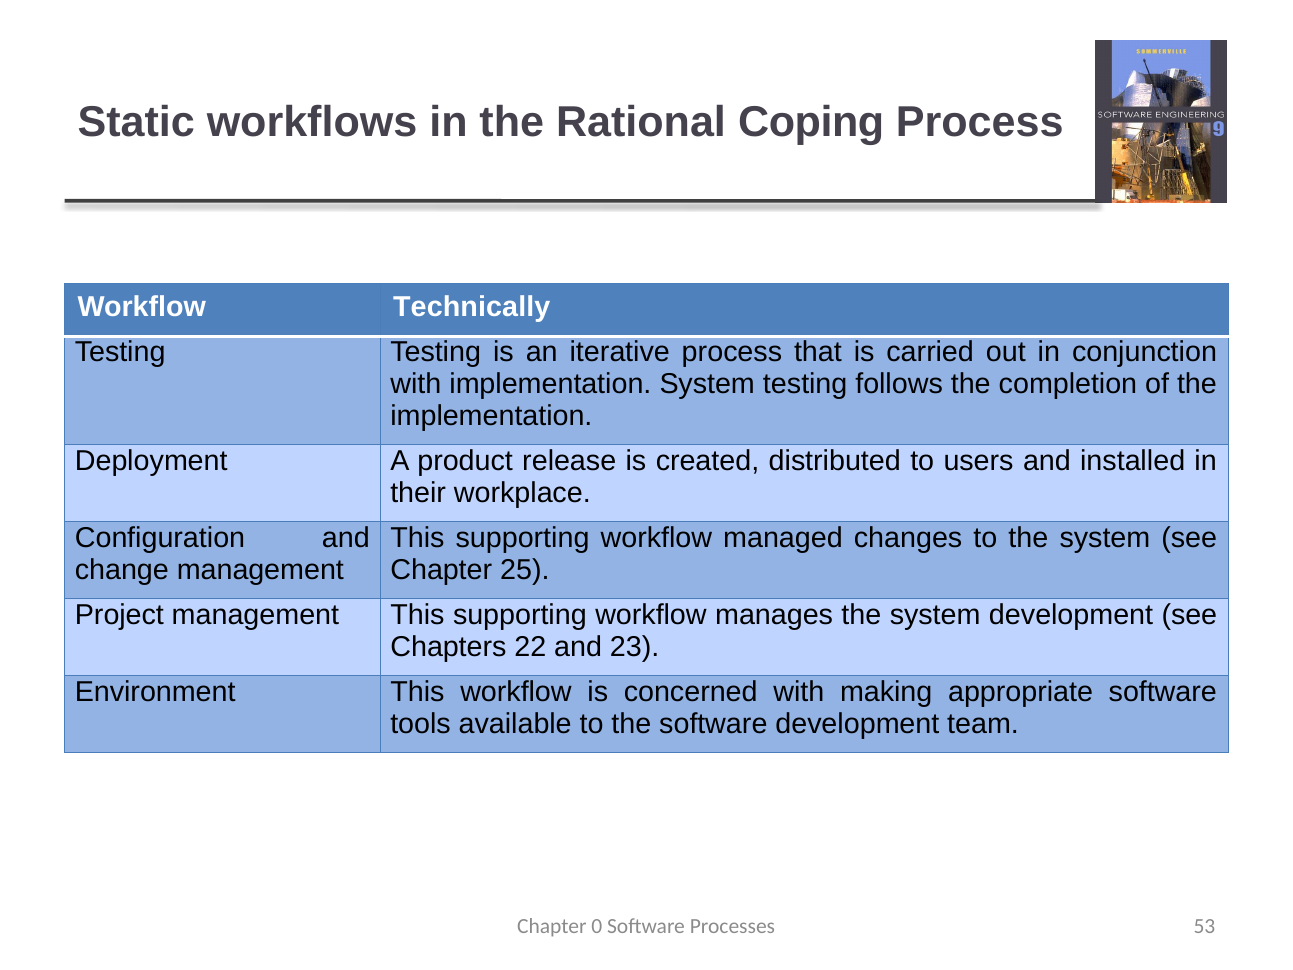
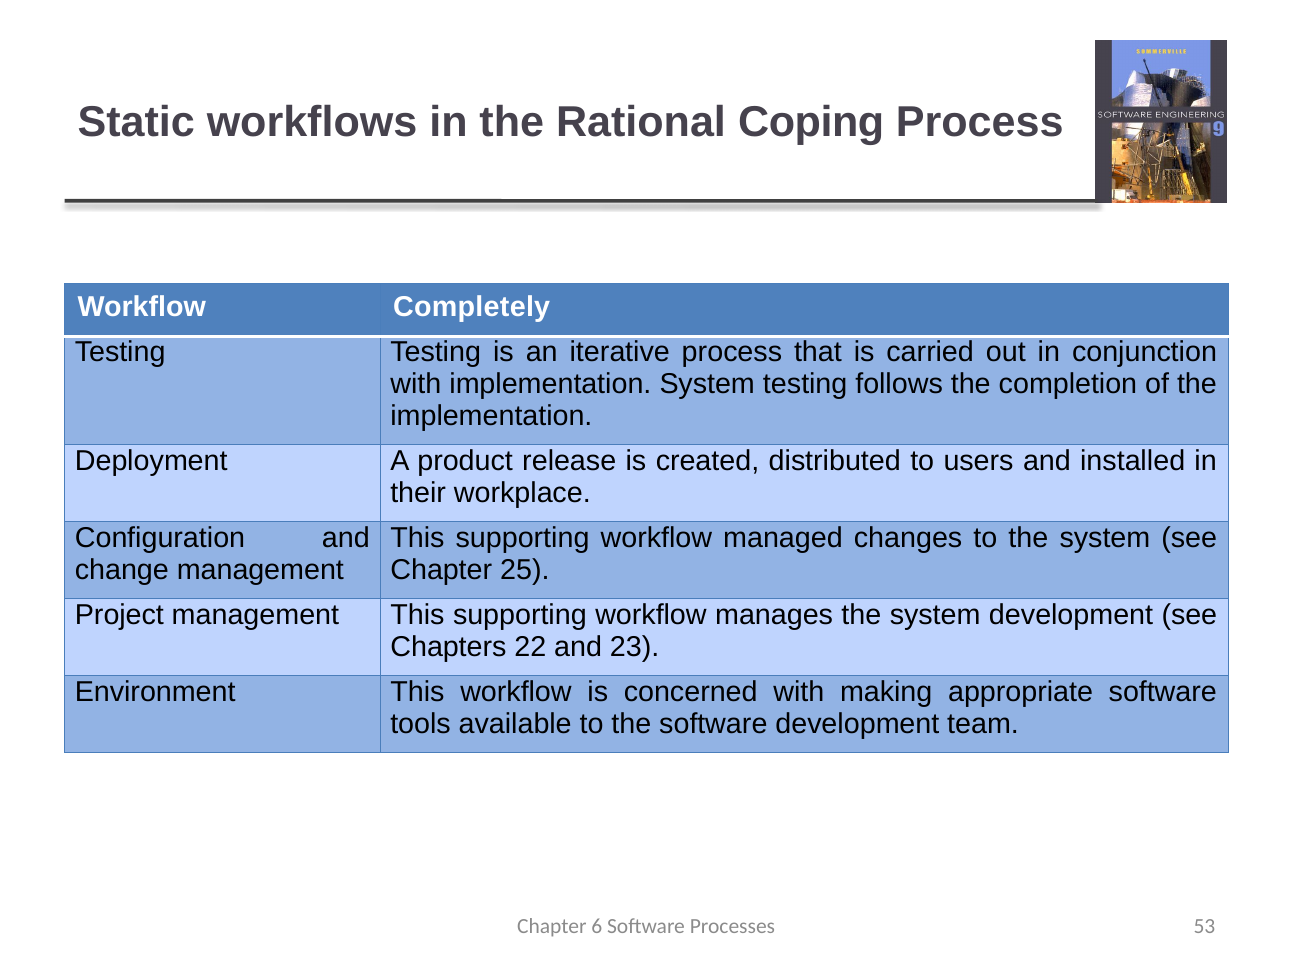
Technically: Technically -> Completely (472, 306)
0: 0 -> 6 (597, 926)
